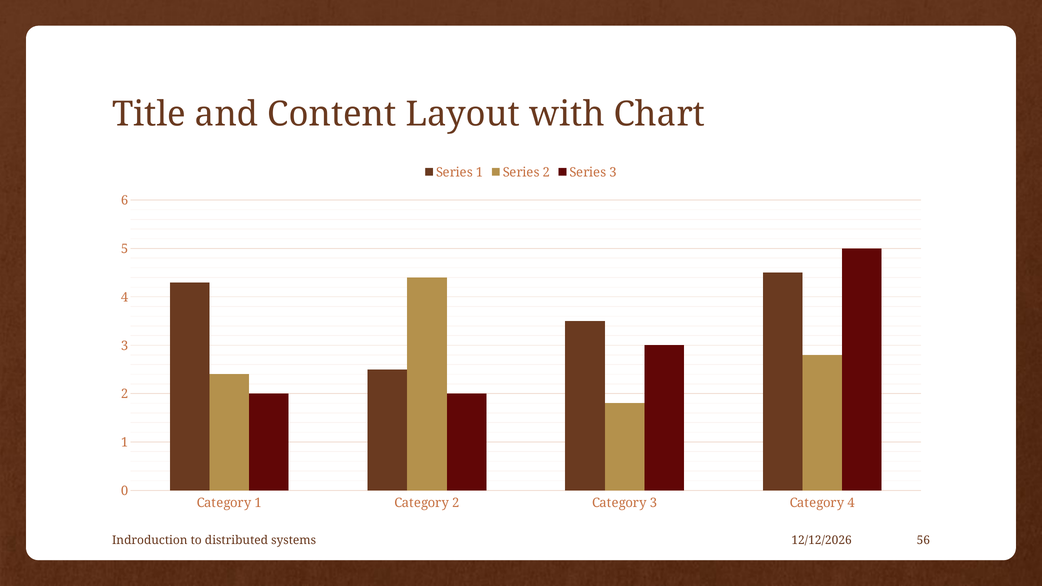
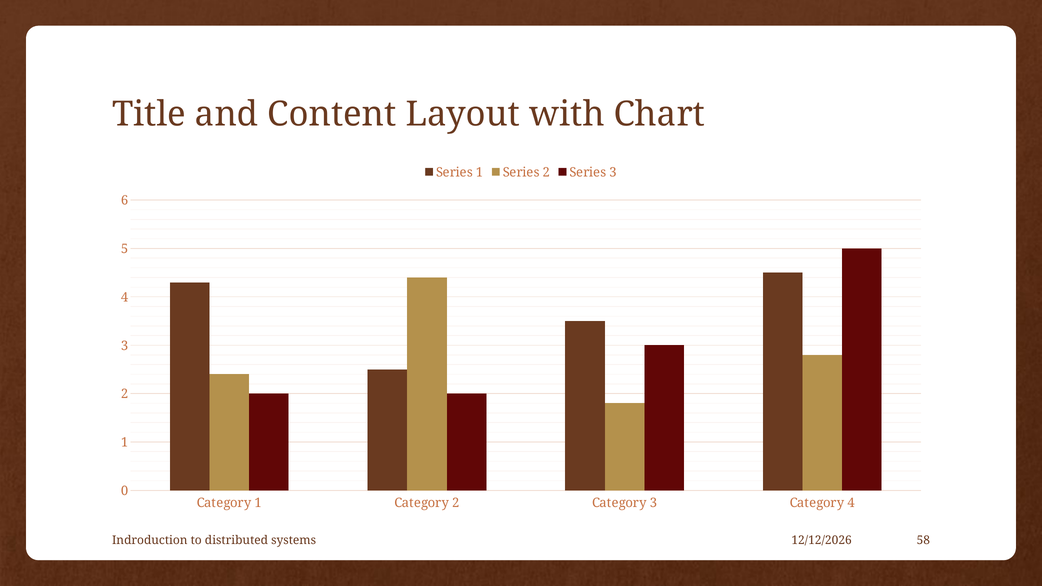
56: 56 -> 58 (923, 541)
